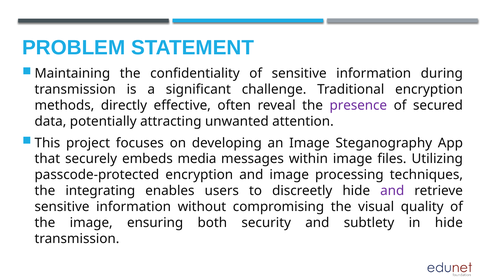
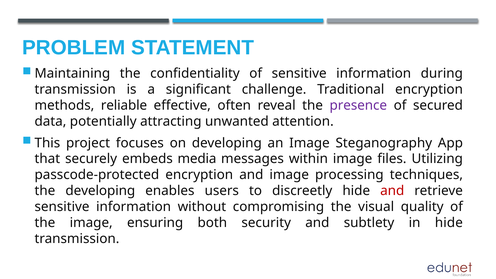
directly: directly -> reliable (124, 105)
the integrating: integrating -> developing (100, 191)
and colour: purple -> red (392, 191)
